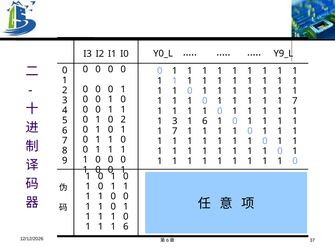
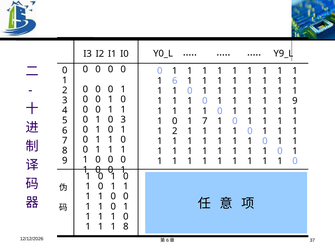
1: 1 -> 6 (175, 81)
7: 7 -> 9 (295, 101)
0 2: 2 -> 3 (123, 120)
3: 3 -> 0 (175, 121)
6: 6 -> 7 (205, 121)
7: 7 -> 2 (175, 131)
1 1 6: 6 -> 8 (126, 227)
